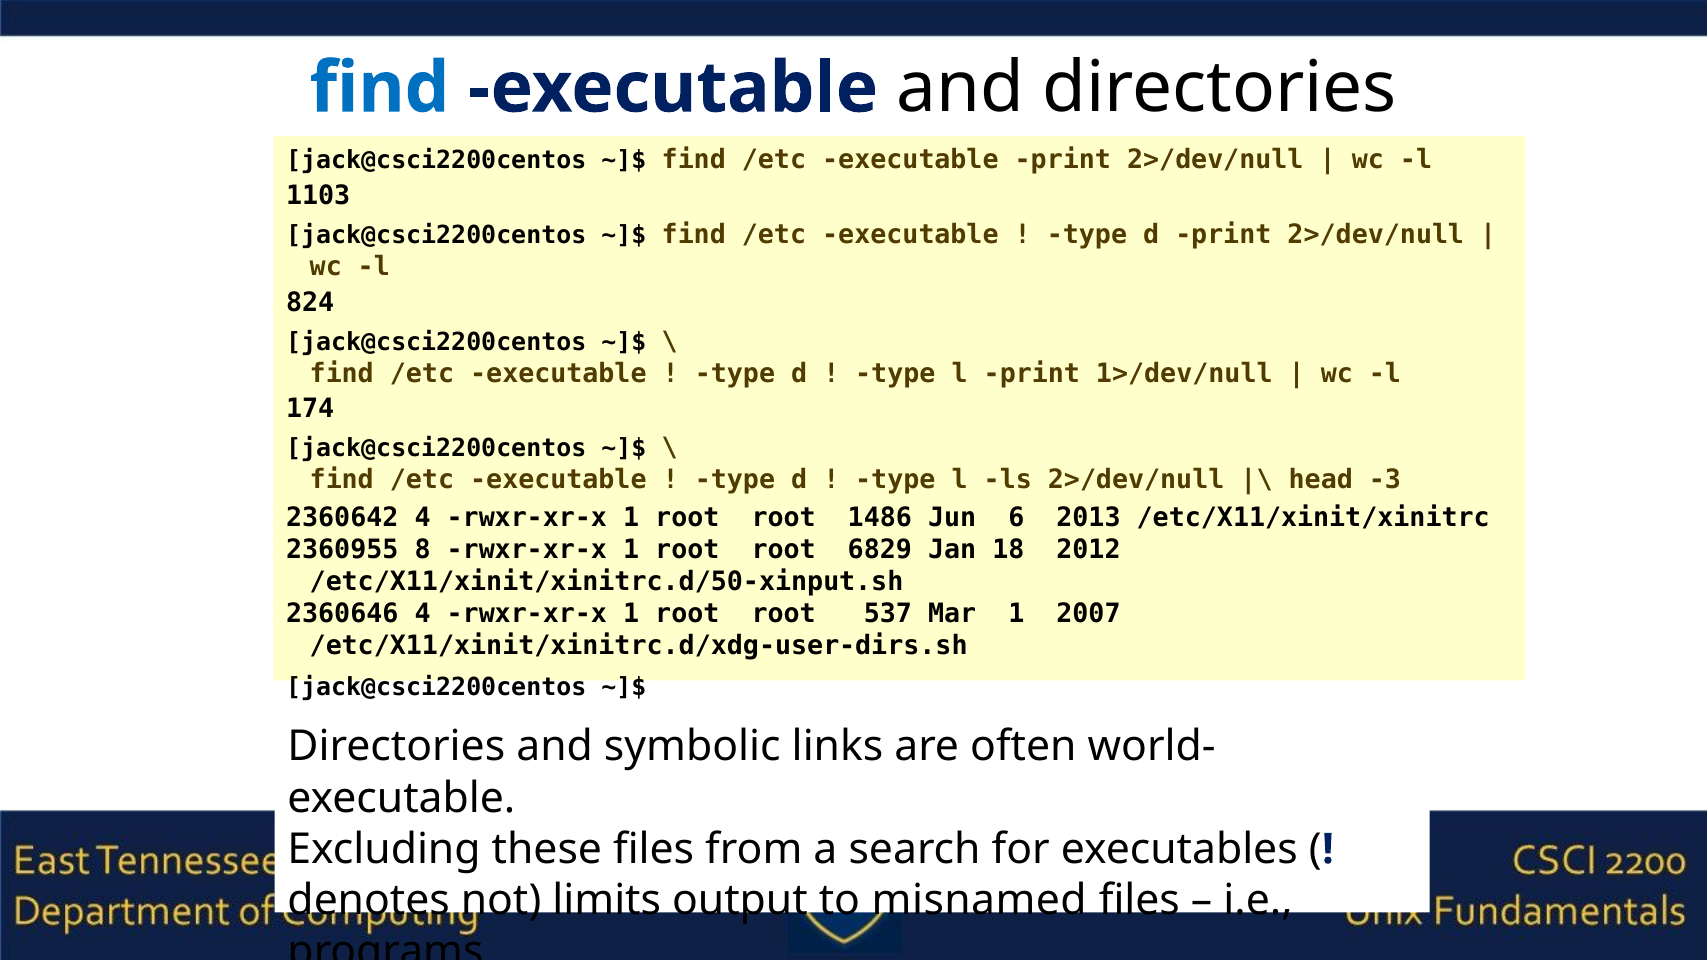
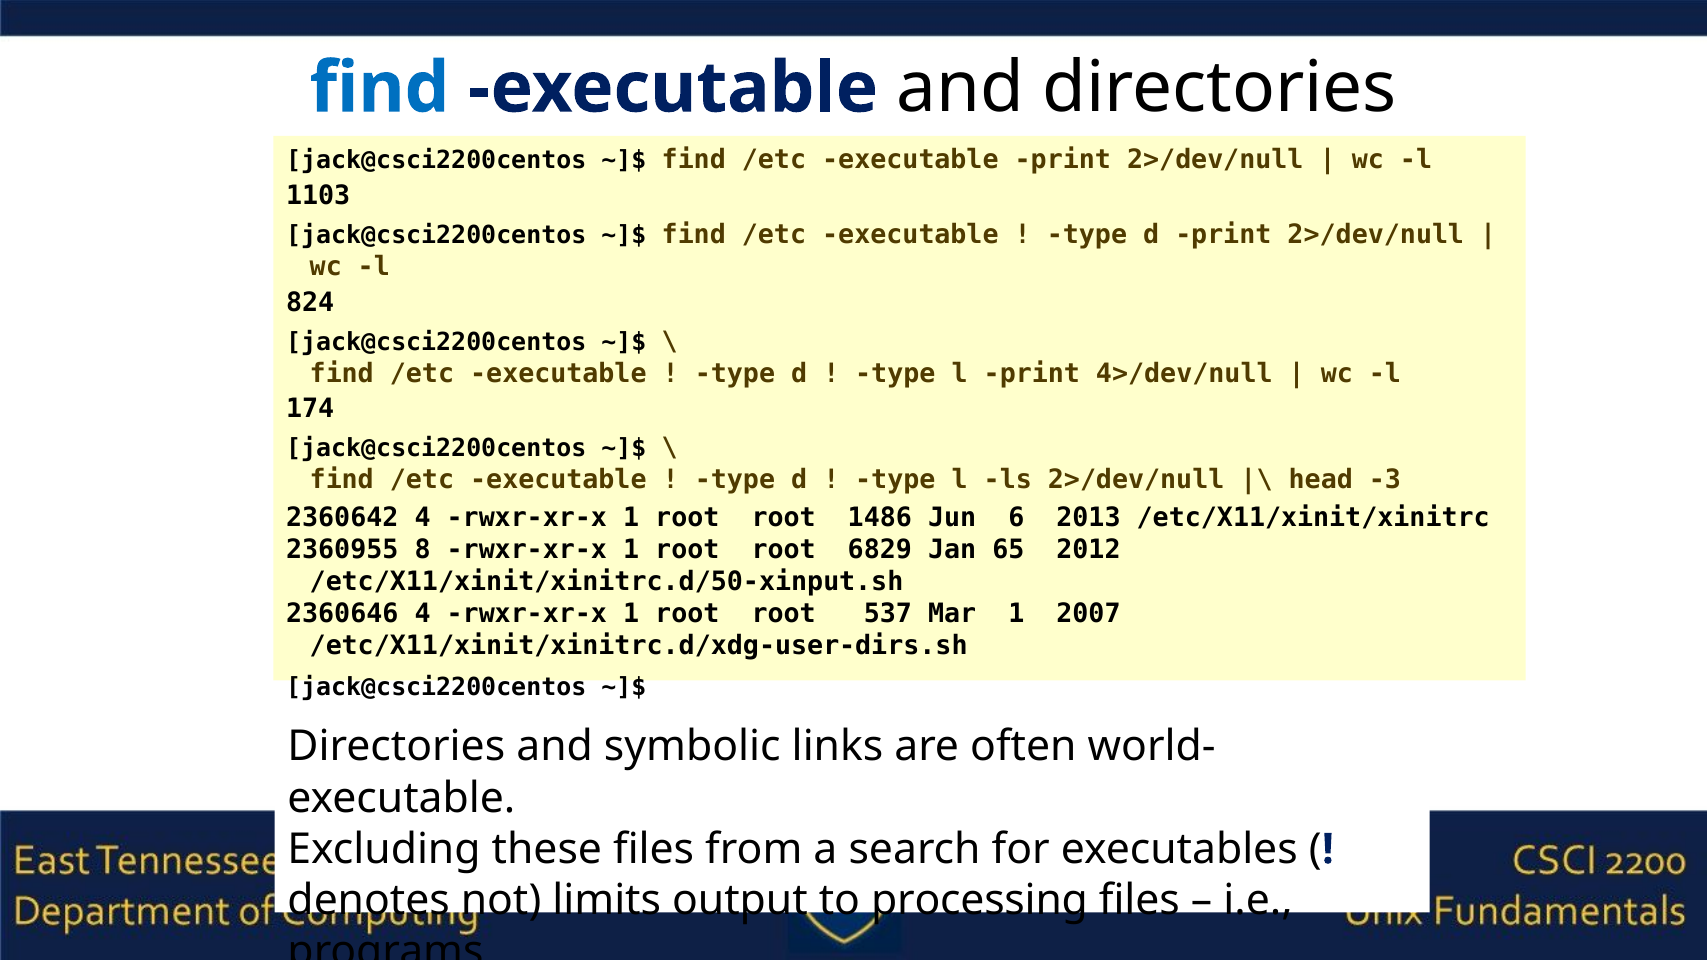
1>/dev/null: 1>/dev/null -> 4>/dev/null (1184, 373)
18: 18 -> 65 (1008, 550)
misnamed: misnamed -> processing (980, 901)
